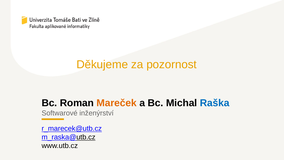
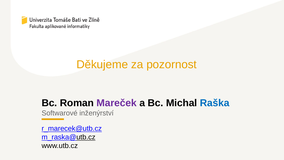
Mareček colour: orange -> purple (117, 103)
